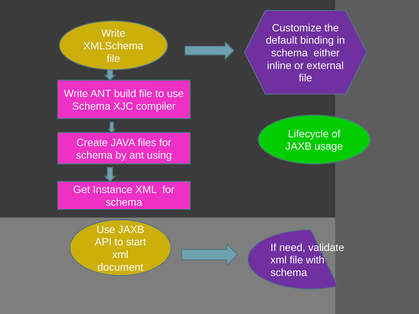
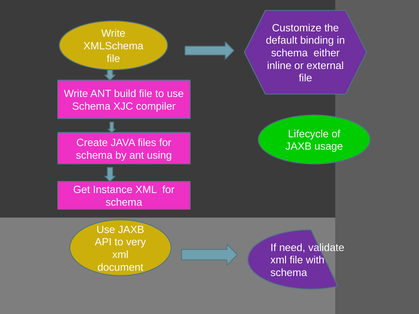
start: start -> very (136, 242)
